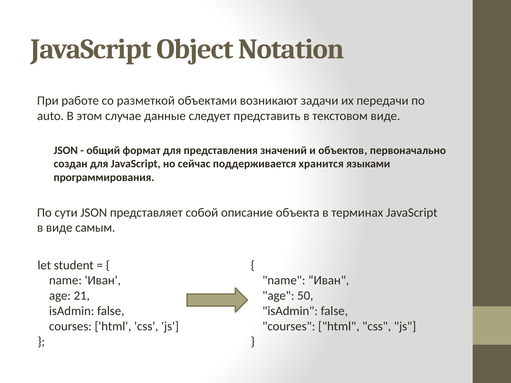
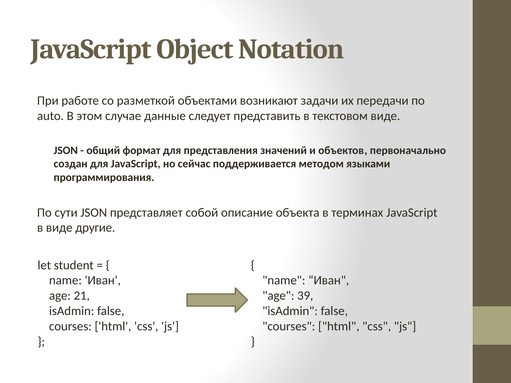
хранится: хранится -> методом (321, 164)
самым: самым -> другие (95, 228)
50: 50 -> 39 (305, 296)
